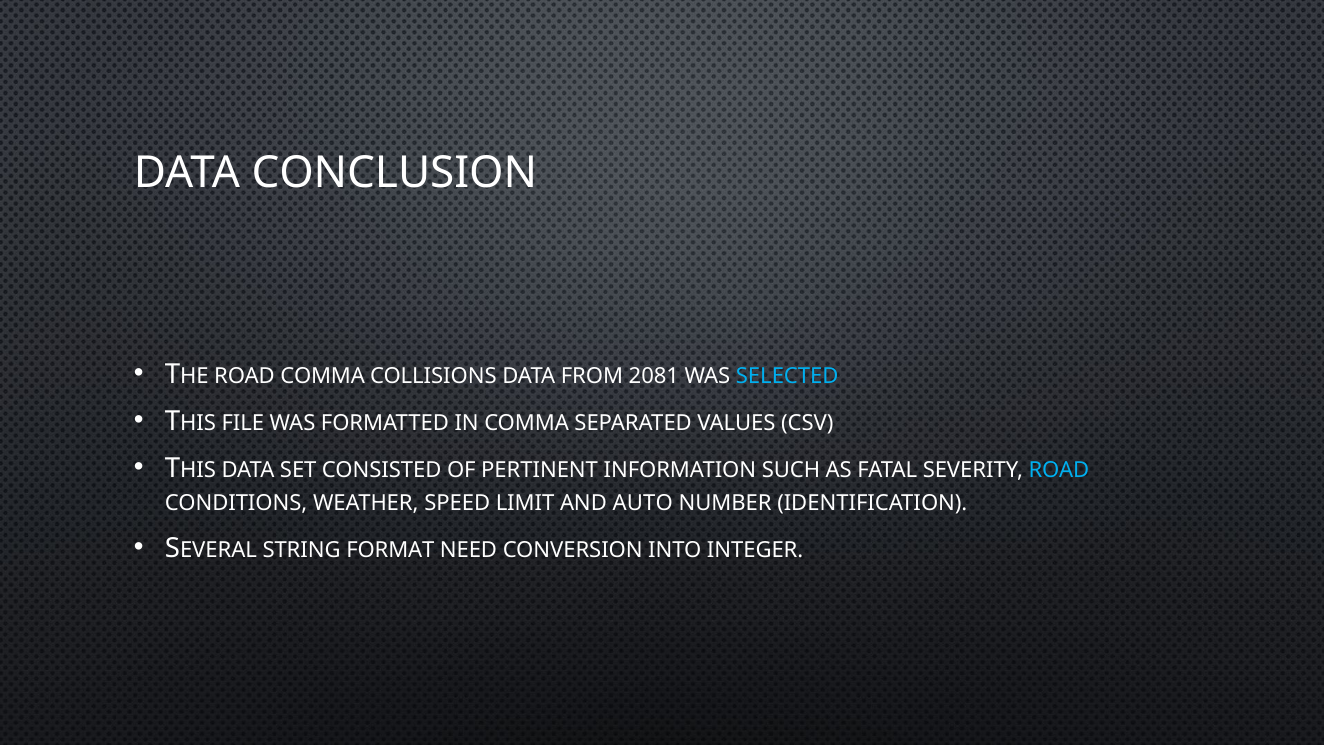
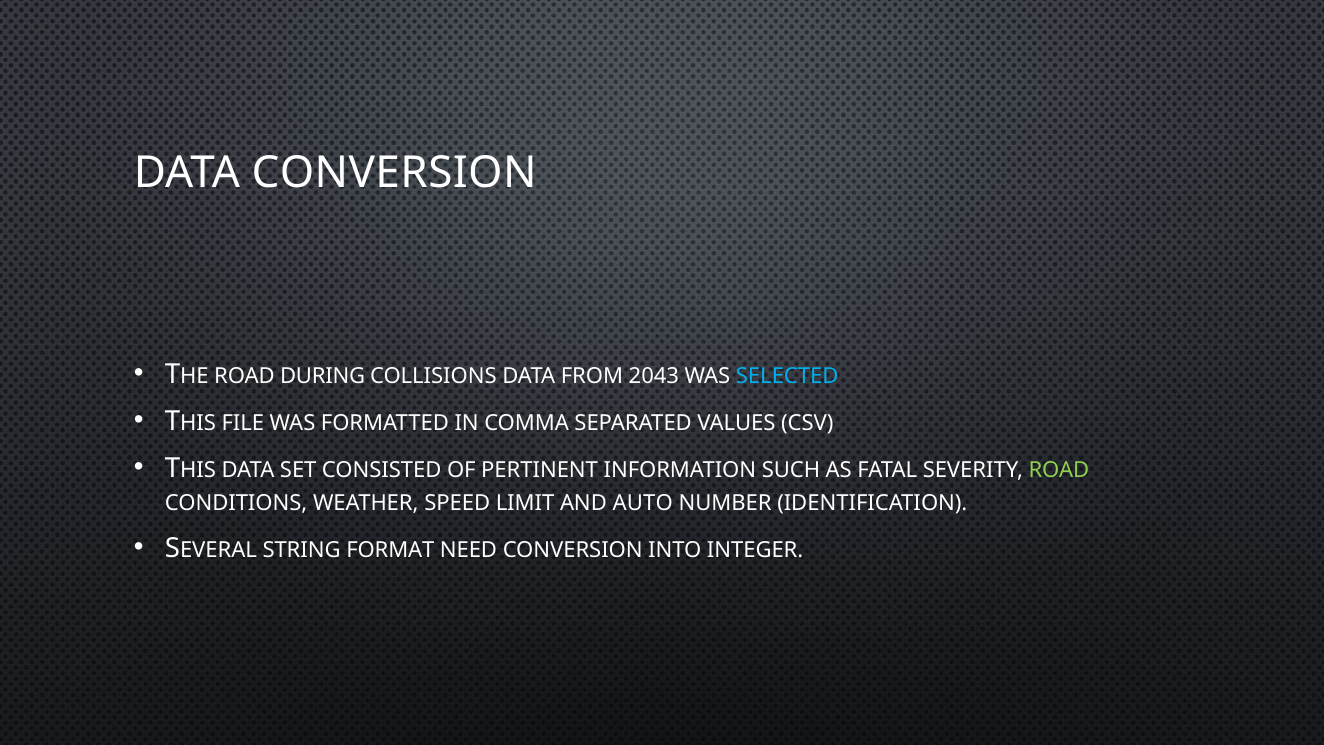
DATA CONCLUSION: CONCLUSION -> CONVERSION (394, 173)
ROAD COMMA: COMMA -> DURING (323, 376)
2081: 2081 -> 2043 (654, 376)
ROAD colour: light blue -> light green (1059, 470)
